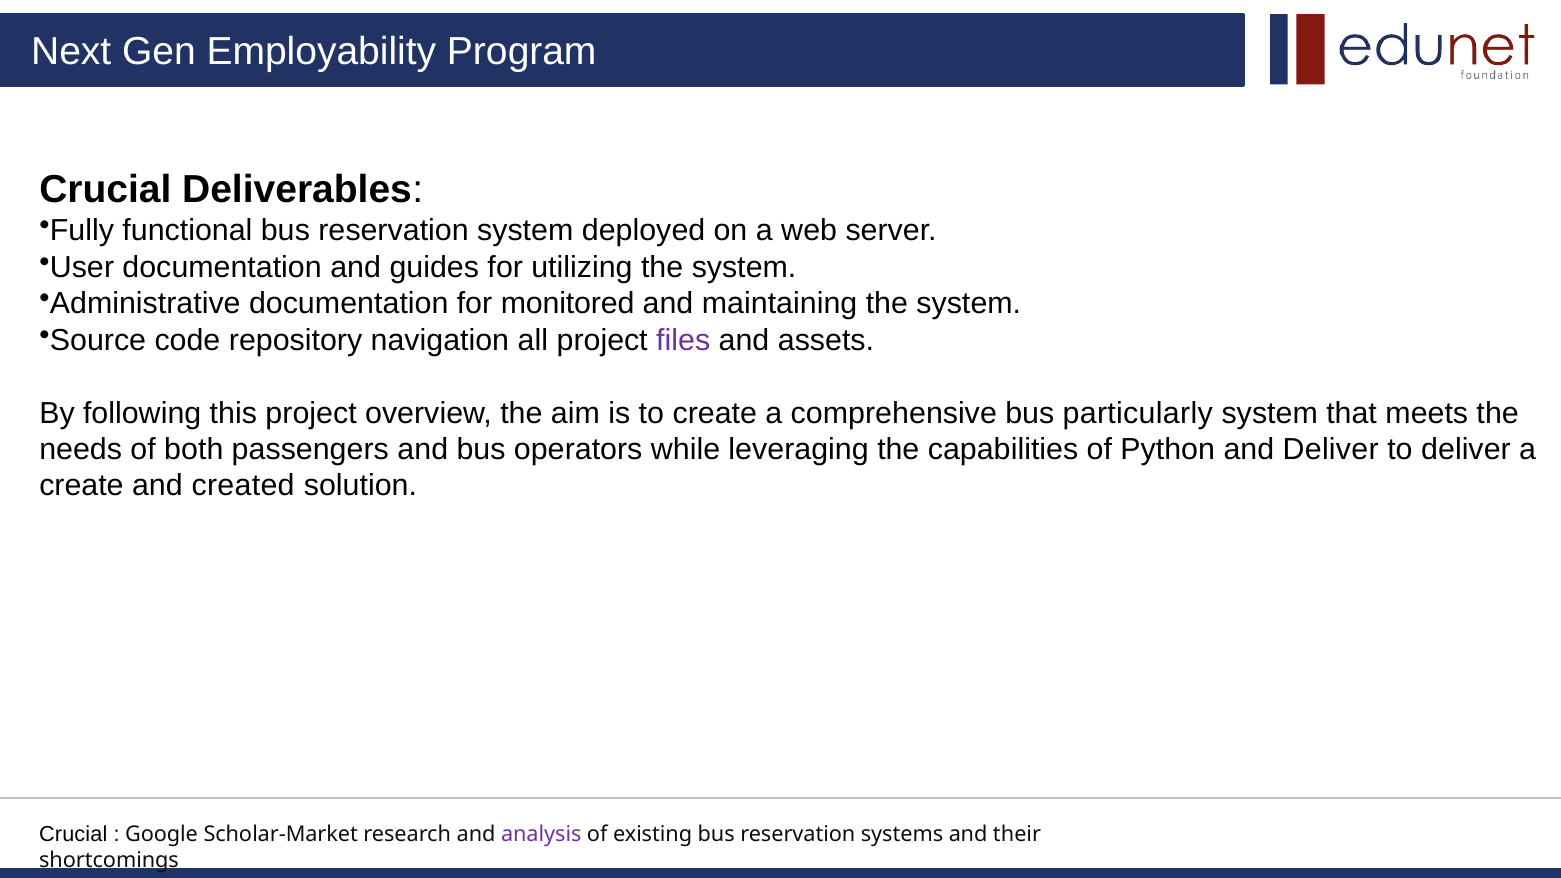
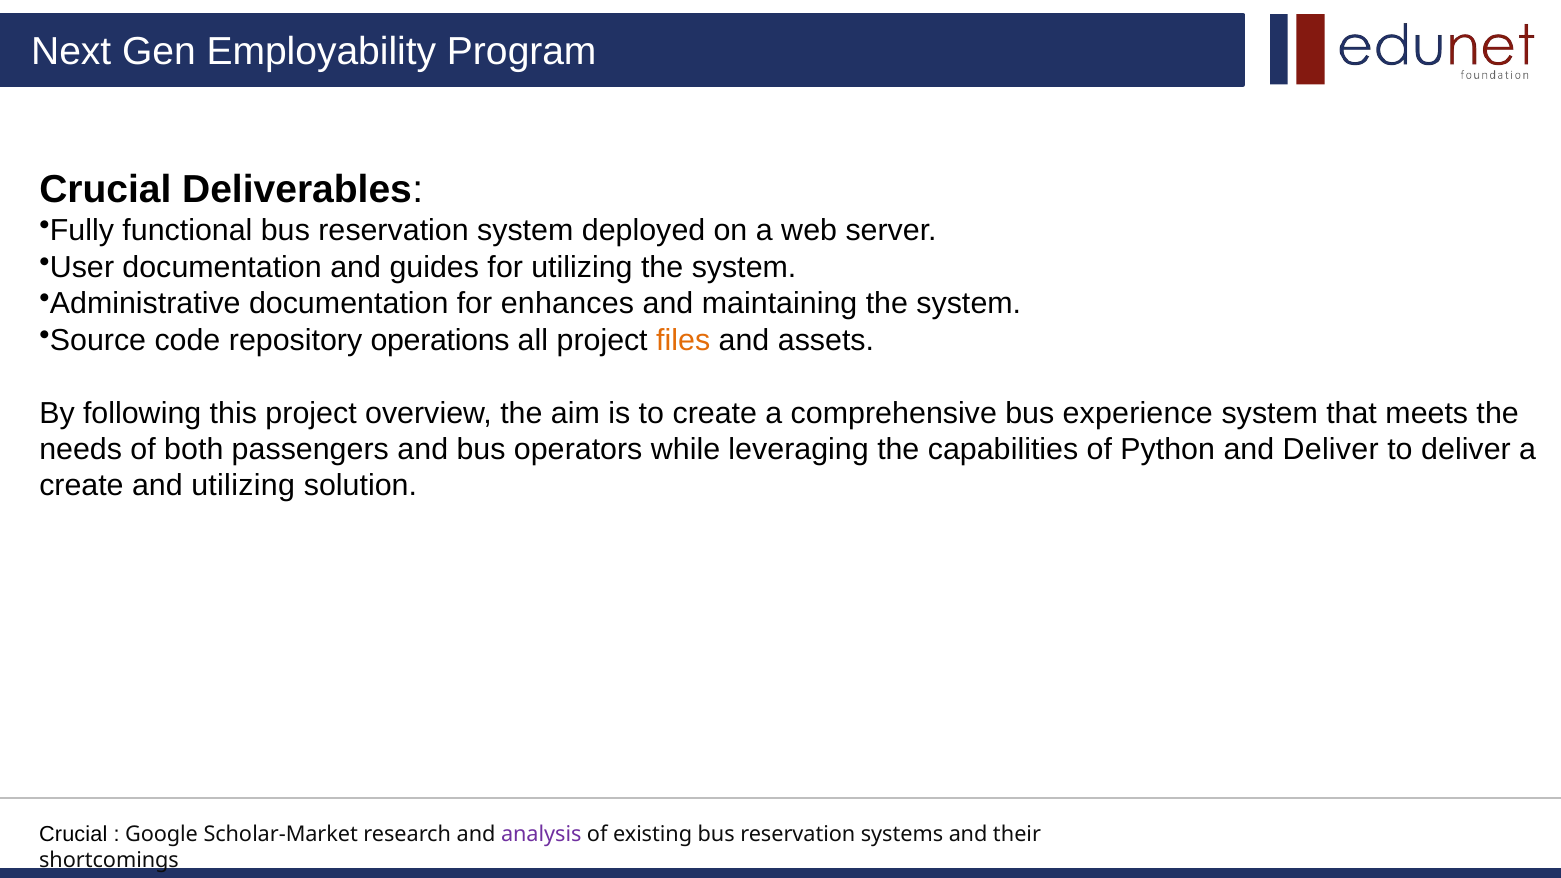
monitored: monitored -> enhances (567, 304)
navigation: navigation -> operations (440, 340)
files colour: purple -> orange (683, 340)
particularly: particularly -> experience (1138, 413)
and created: created -> utilizing (243, 486)
